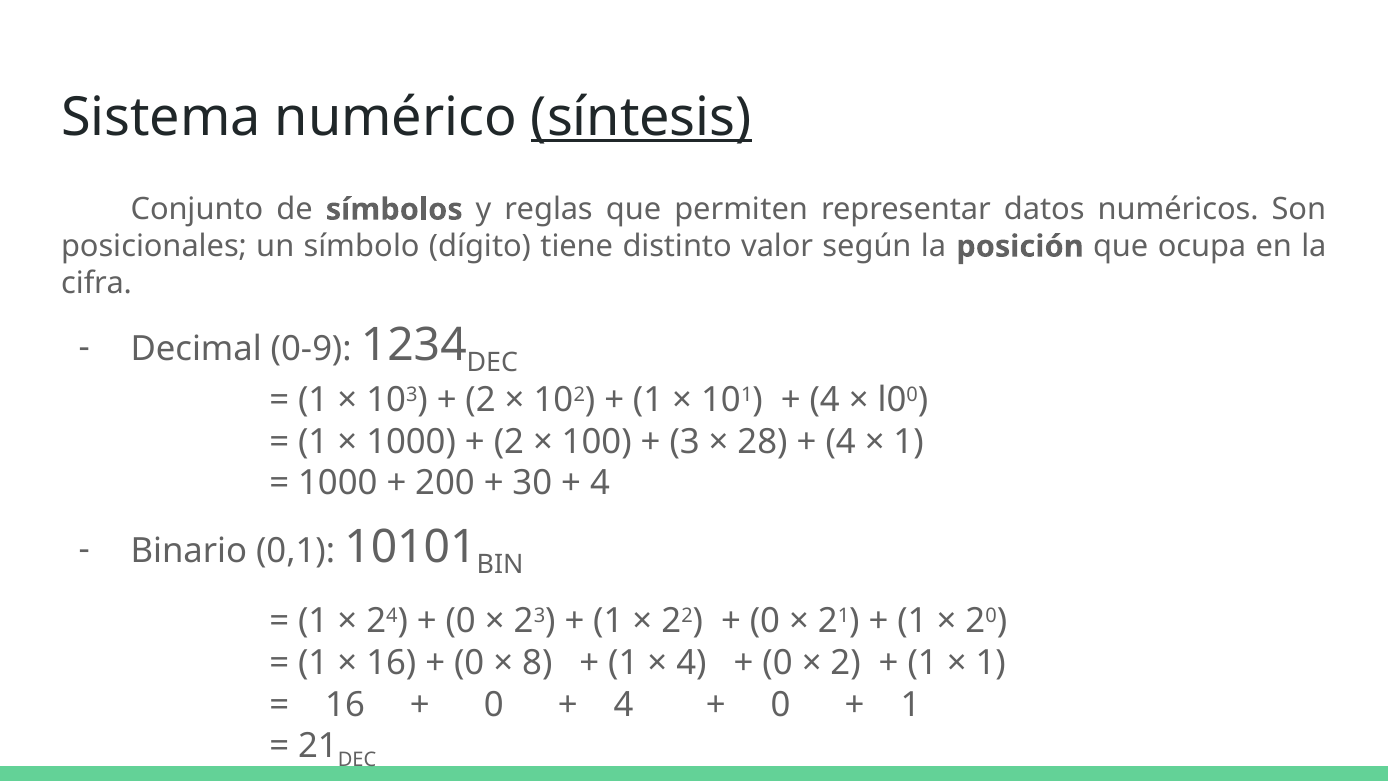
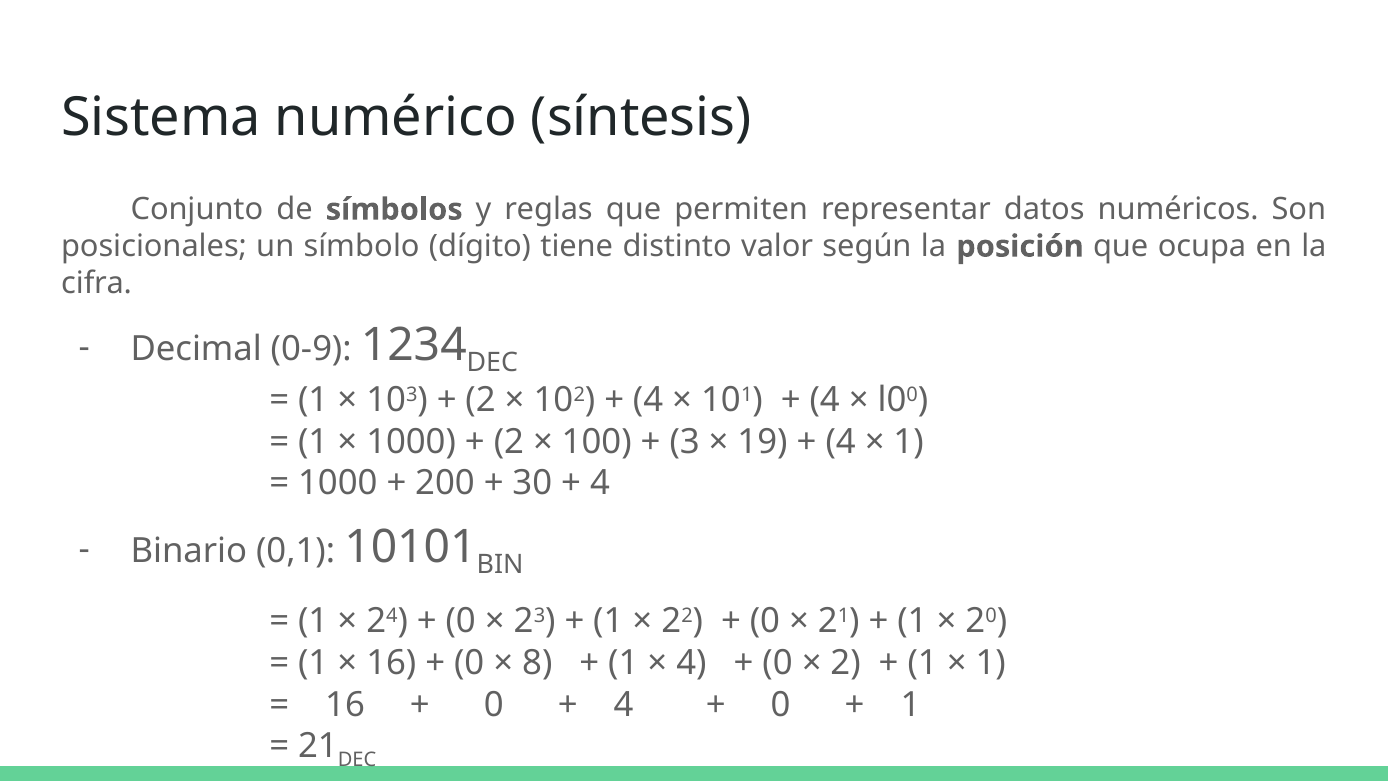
síntesis underline: present -> none (641, 118)
1: 1 -> 4 (648, 400)
28: 28 -> 19 (763, 442)
